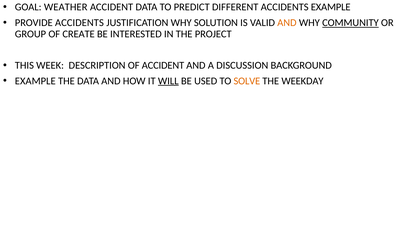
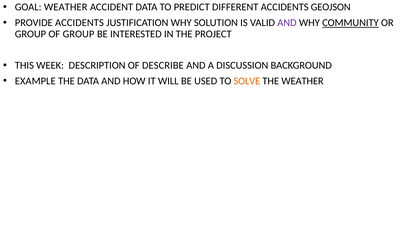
ACCIDENTS EXAMPLE: EXAMPLE -> GEOJSON (331, 7)
AND colour: orange -> purple (287, 23)
OF CREATE: CREATE -> GROUP (79, 34)
OF ACCIDENT: ACCIDENT -> DESCRIBE (163, 65)
WILL underline: present -> none (168, 81)
THE WEEKDAY: WEEKDAY -> WEATHER (302, 81)
